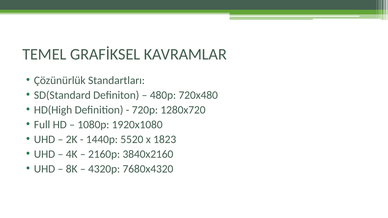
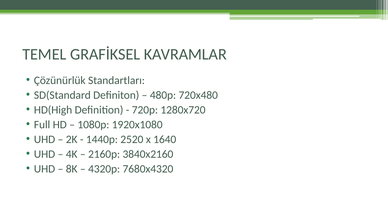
5520: 5520 -> 2520 (132, 140)
1823: 1823 -> 1640 (165, 140)
